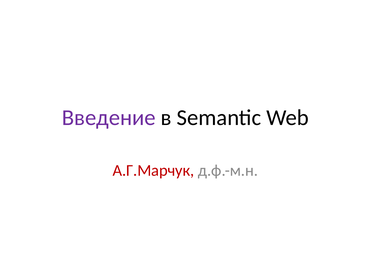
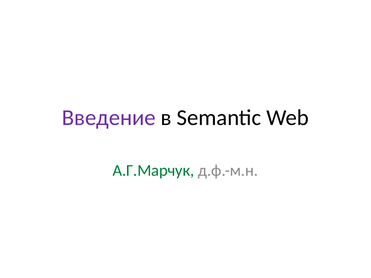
А.Г.Марчук colour: red -> green (153, 171)
